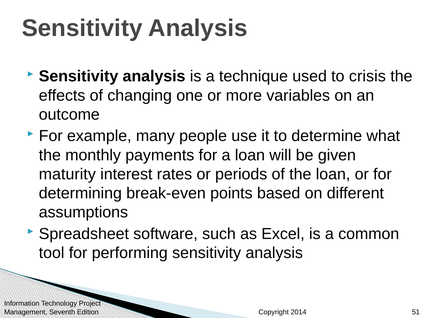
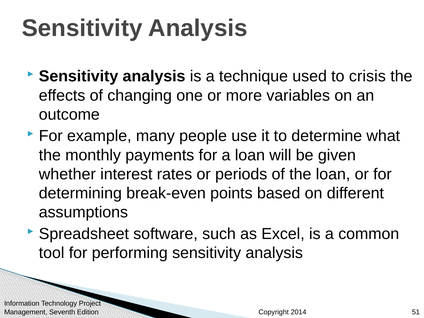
maturity: maturity -> whether (67, 174)
